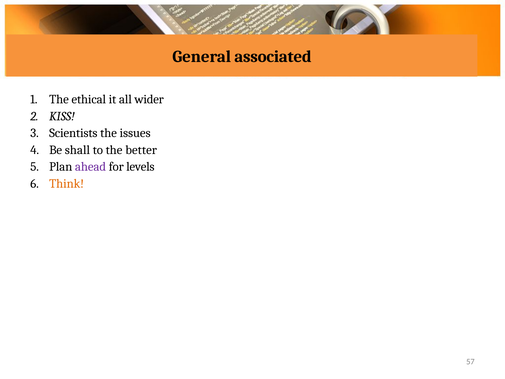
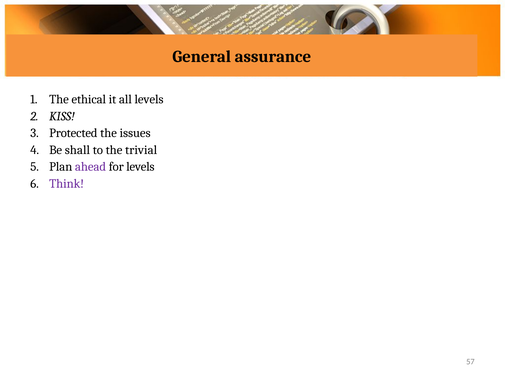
associated: associated -> assurance (273, 57)
all wider: wider -> levels (149, 99)
Scientists: Scientists -> Protected (73, 133)
better: better -> trivial (141, 150)
Think colour: orange -> purple (67, 184)
